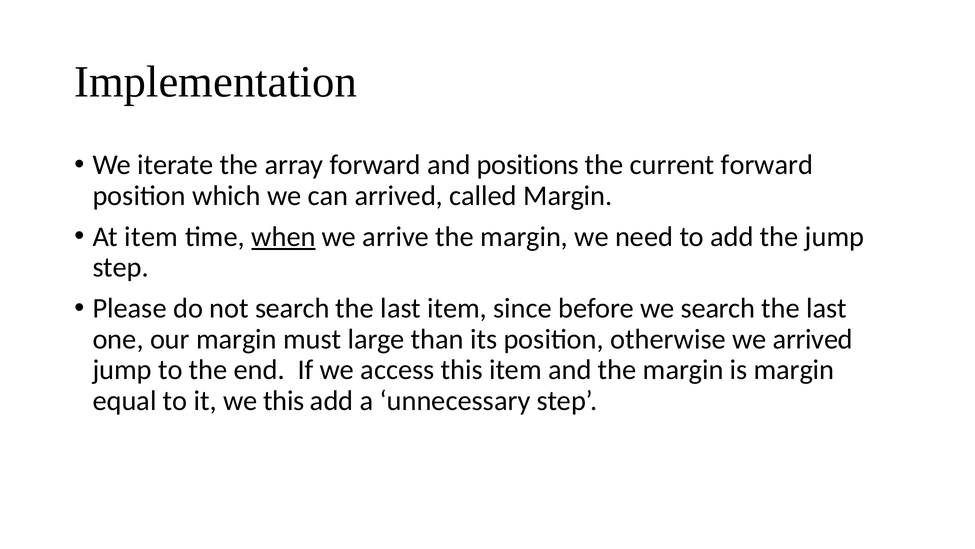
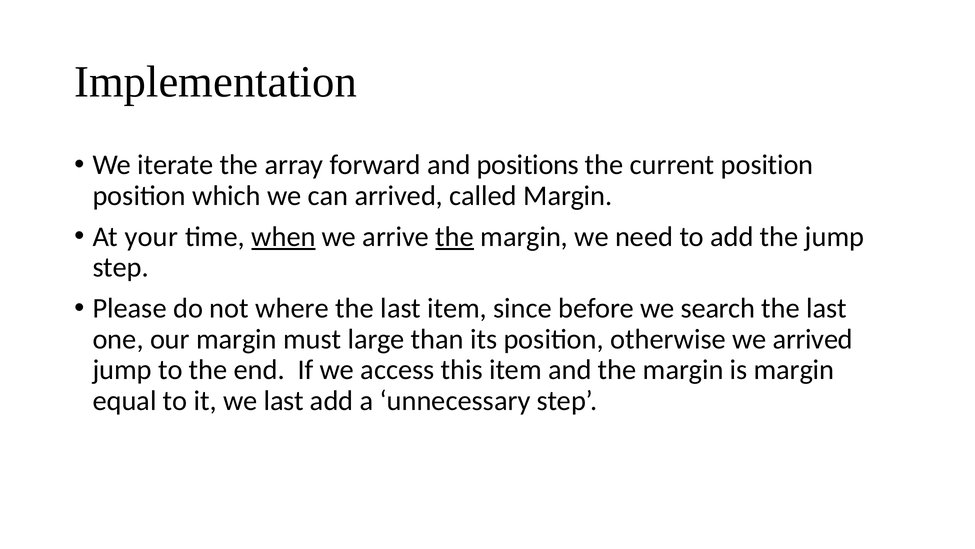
current forward: forward -> position (767, 165)
At item: item -> your (151, 236)
the underline: none -> present (455, 236)
not search: search -> where (292, 308)
we this: this -> last (284, 400)
